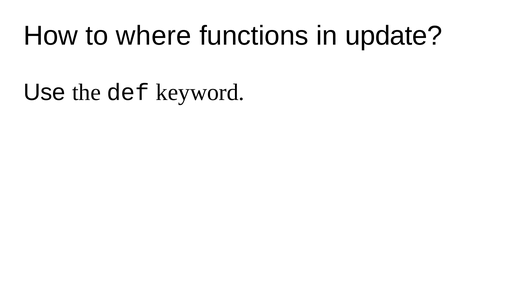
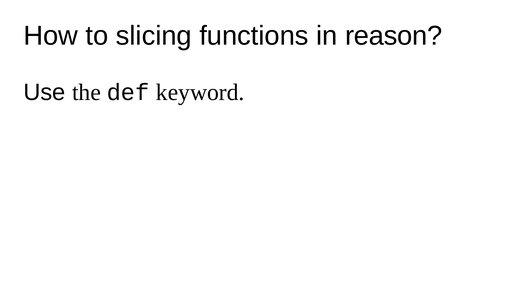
where: where -> slicing (154, 36)
update: update -> reason (394, 36)
